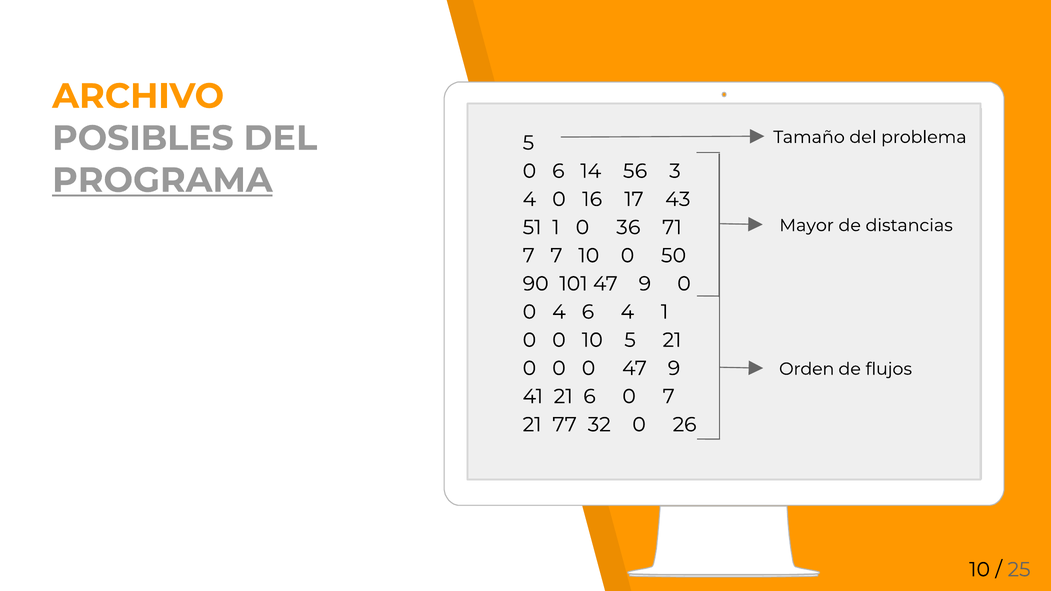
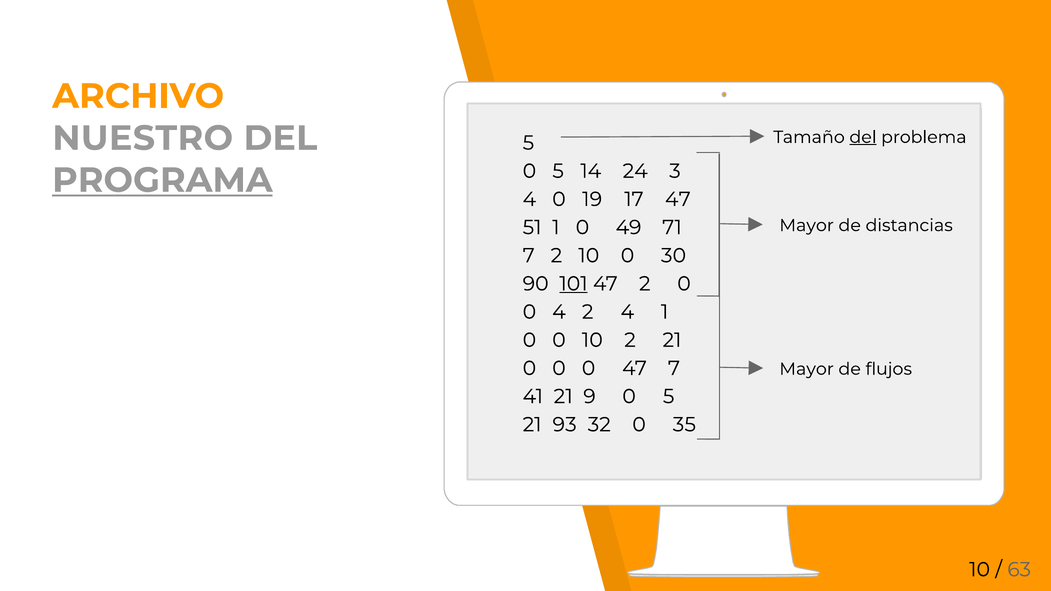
POSIBLES: POSIBLES -> NUESTRO (143, 138)
del underline: none -> present (863, 137)
6: 6 -> 5 (558, 171)
56: 56 -> 24 (635, 171)
16: 16 -> 19 (592, 199)
17 43: 43 -> 47 (678, 199)
36: 36 -> 49 (629, 227)
7 7: 7 -> 2 (556, 256)
50: 50 -> 30 (674, 256)
101 underline: none -> present (574, 284)
9: 9 -> 2 (645, 284)
4 6: 6 -> 2 (588, 312)
10 5: 5 -> 2 (630, 340)
0 47 9: 9 -> 7 (674, 368)
Orden: Orden -> Mayor (807, 369)
21 6: 6 -> 9 (589, 397)
7: 7 -> 5 (669, 397)
77: 77 -> 93 (565, 425)
26: 26 -> 35 (684, 425)
25: 25 -> 63 (1019, 570)
